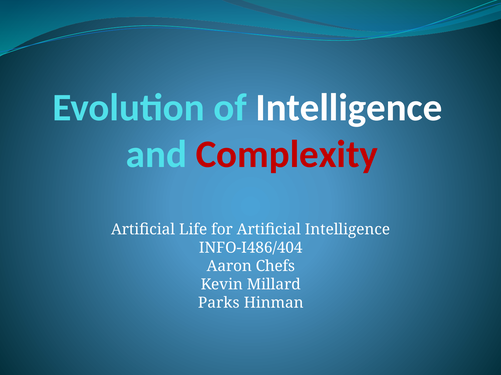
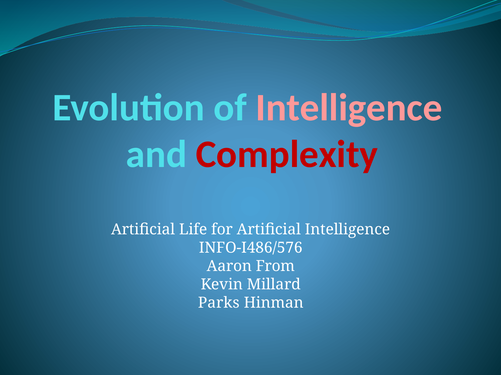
Intelligence colour: white -> pink (349, 108)
INFO-I486/404: INFO-I486/404 -> INFO-I486/576 (251, 248)
Chefs: Chefs -> From (275, 267)
